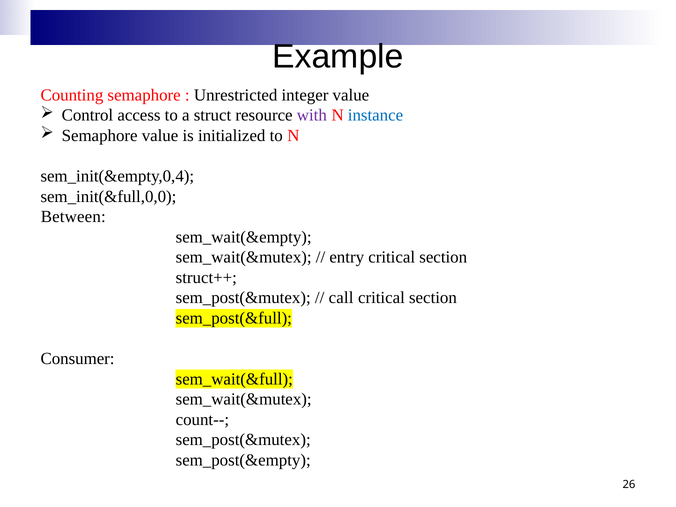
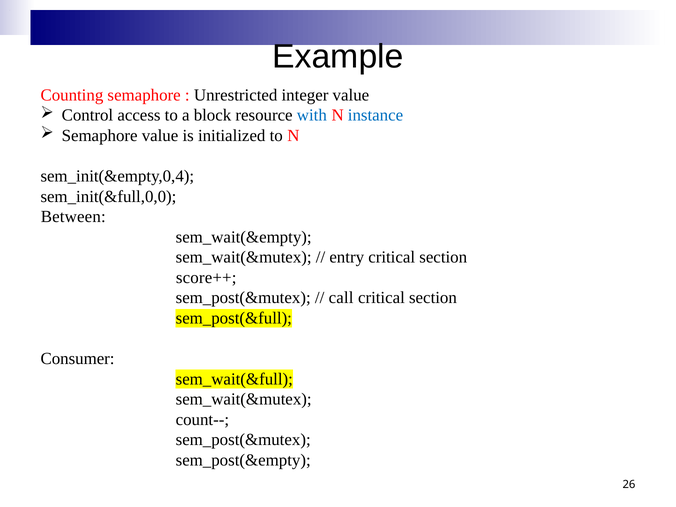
struct: struct -> block (212, 115)
with colour: purple -> blue (312, 115)
struct++: struct++ -> score++ (206, 278)
